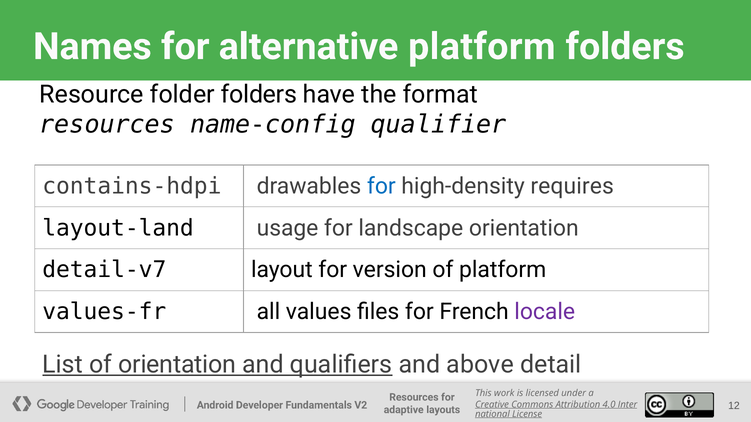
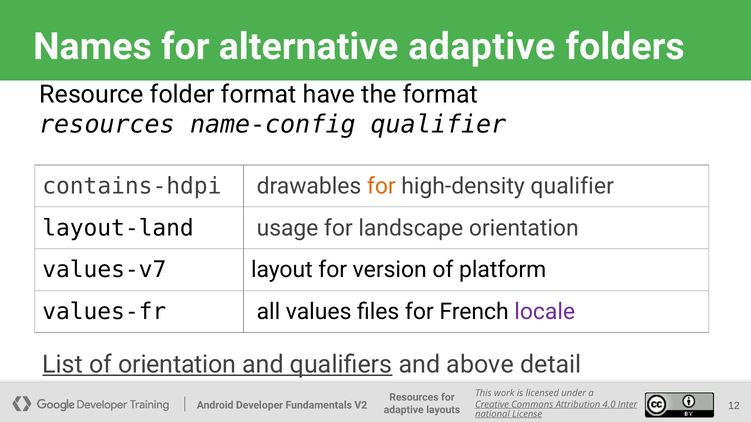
alternative platform: platform -> adaptive (482, 47)
folder folders: folders -> format (259, 95)
for colour: blue -> orange (381, 186)
high-density requires: requires -> qualifier (572, 186)
detail-v7: detail-v7 -> values-v7 (104, 270)
